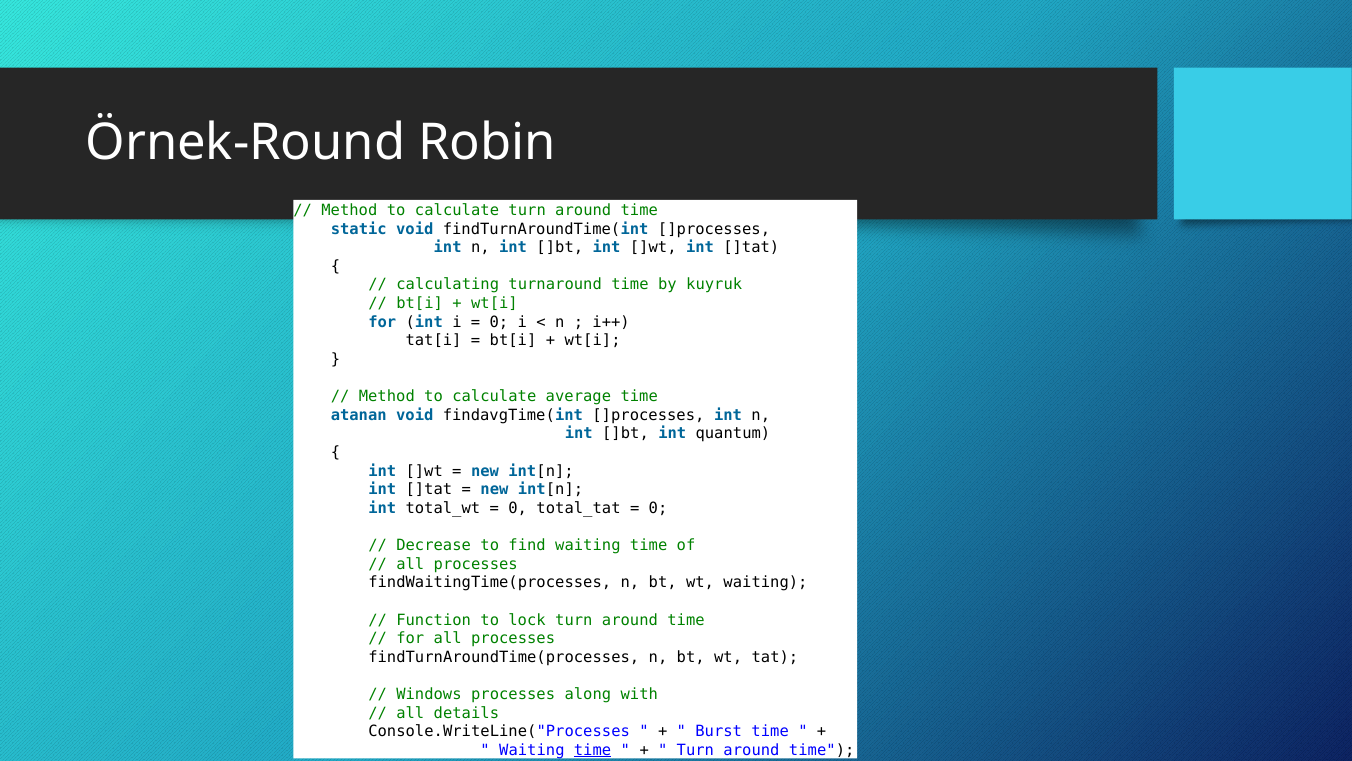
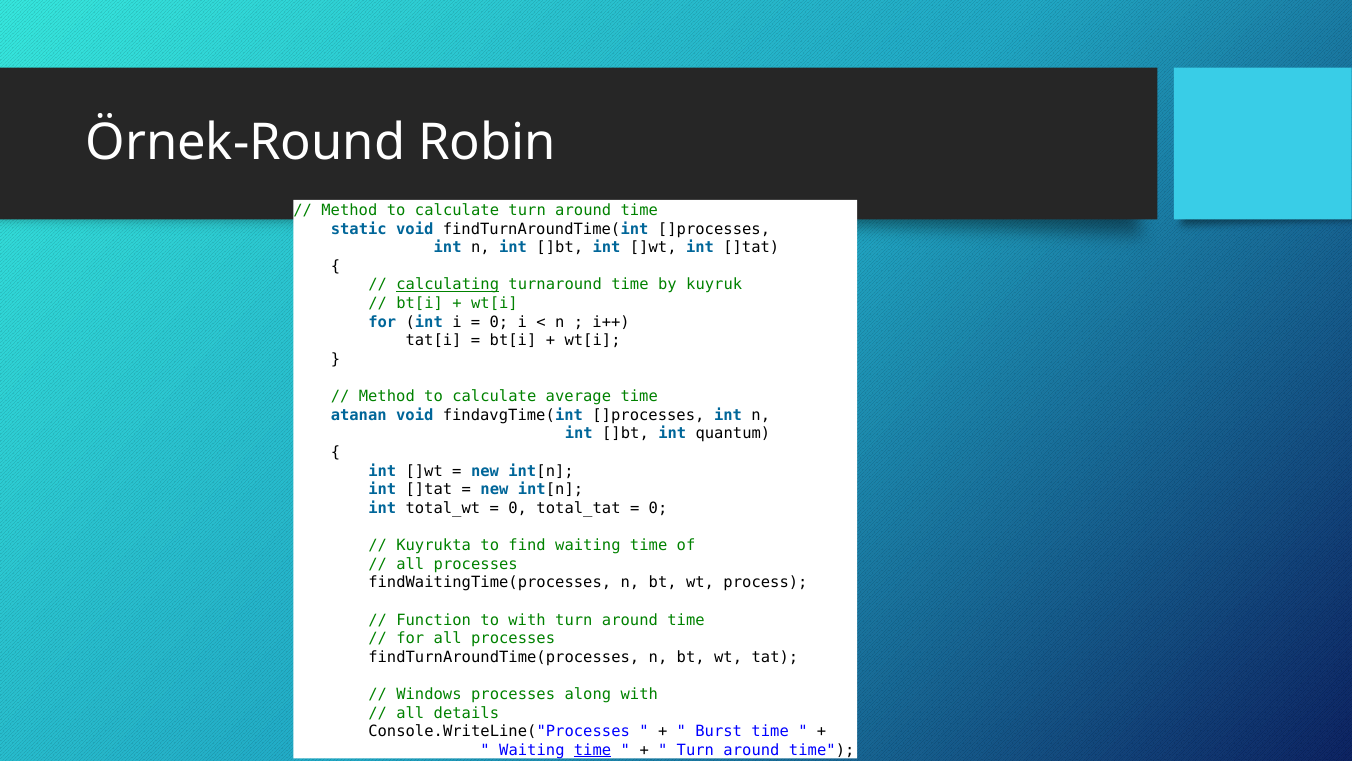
calculating underline: none -> present (448, 285)
Decrease: Decrease -> Kuyrukta (434, 545)
wt waiting: waiting -> process (766, 582)
to lock: lock -> with (527, 619)
